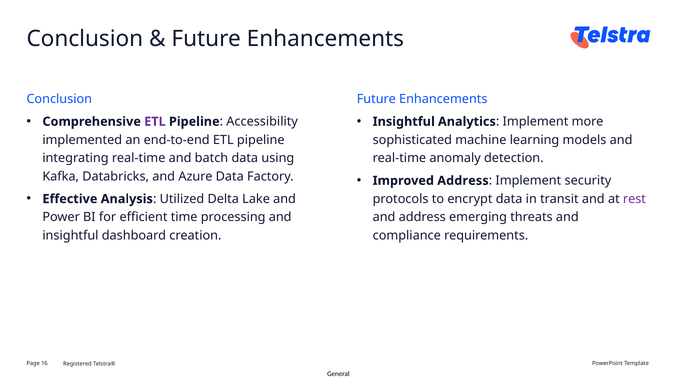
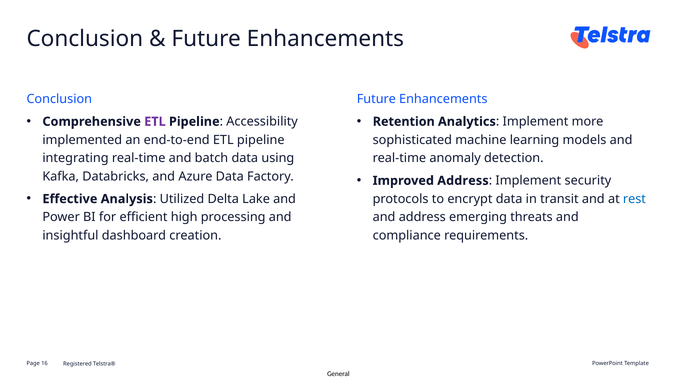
Insightful: Insightful -> Retention (404, 122)
rest colour: purple -> blue (634, 199)
time: time -> high (184, 217)
